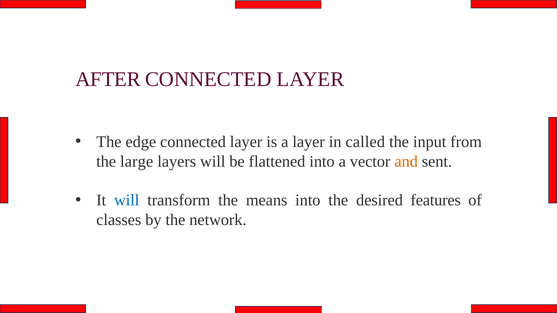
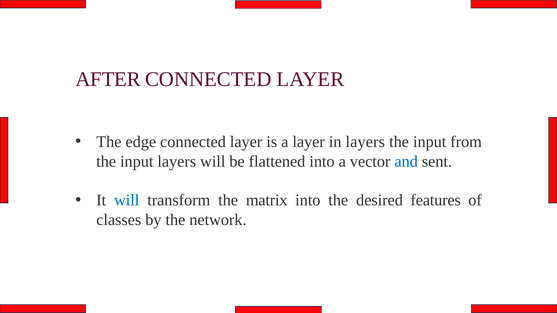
in called: called -> layers (365, 142)
large: large -> input (137, 161)
and colour: orange -> blue (406, 161)
means: means -> matrix (267, 200)
